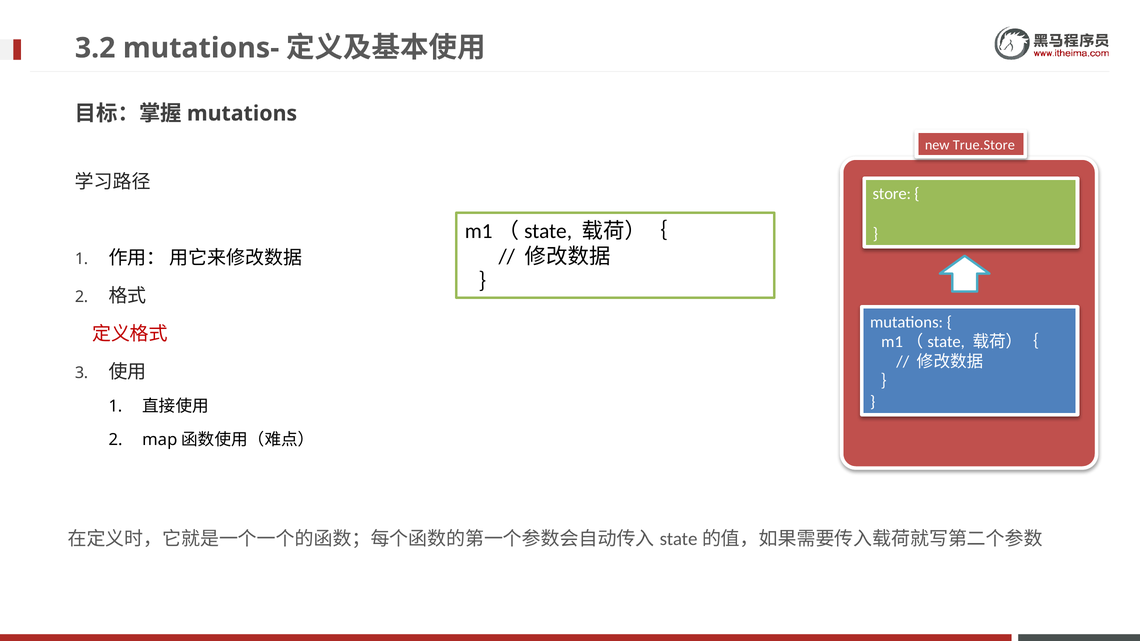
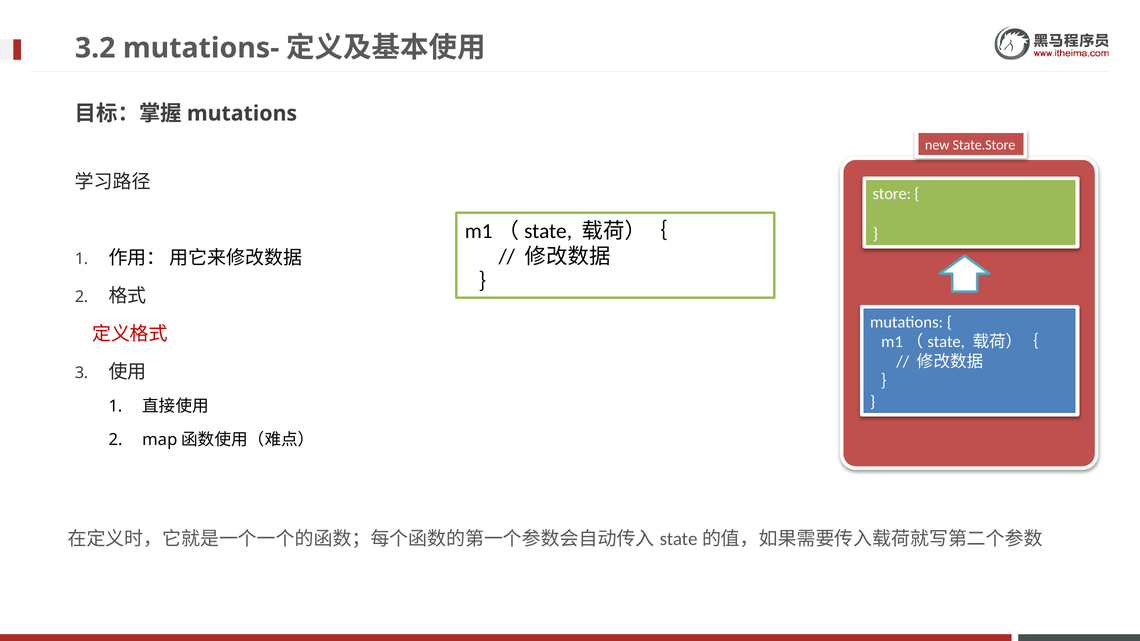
True.Store: True.Store -> State.Store (984, 145)
